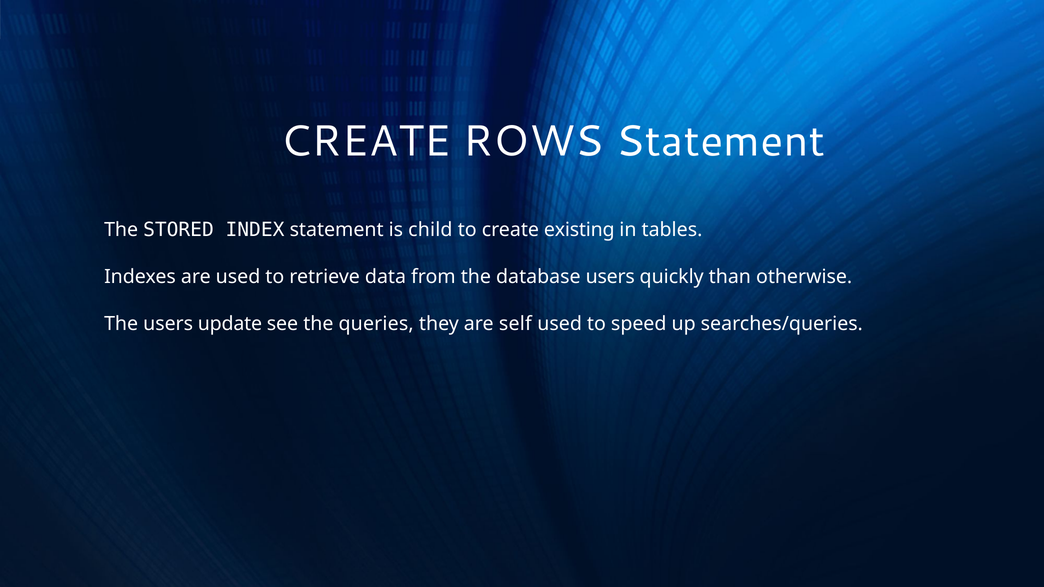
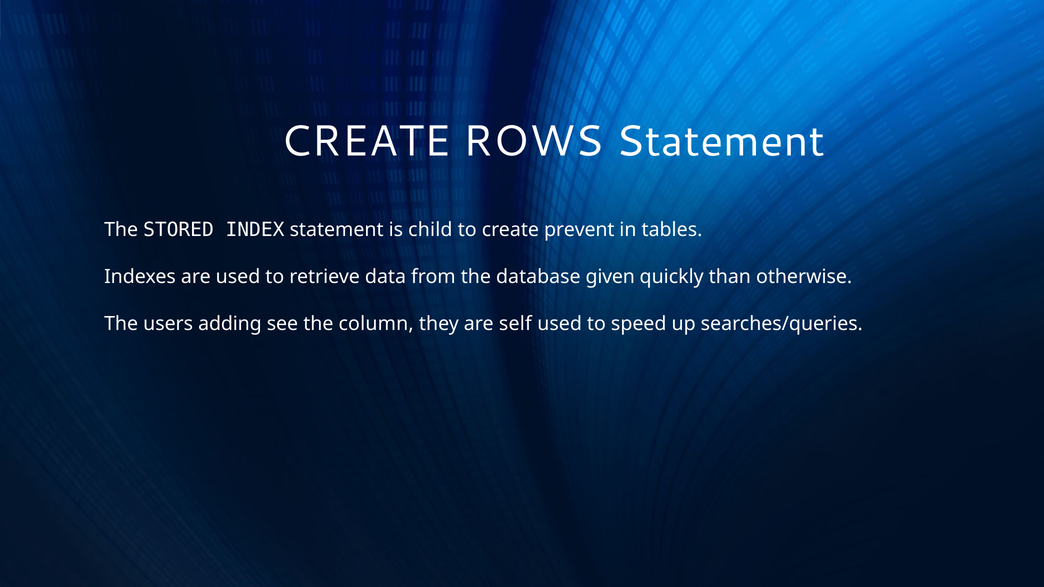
existing: existing -> prevent (579, 230)
database users: users -> given (610, 277)
update: update -> adding (230, 324)
queries: queries -> column (376, 324)
